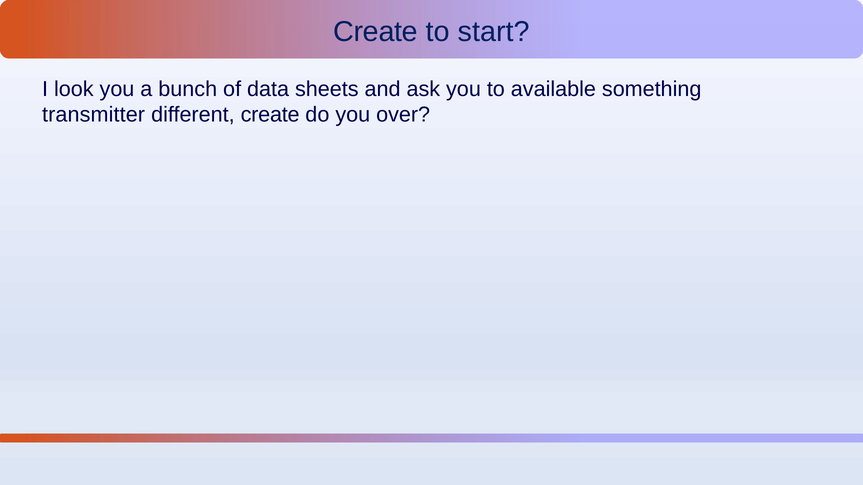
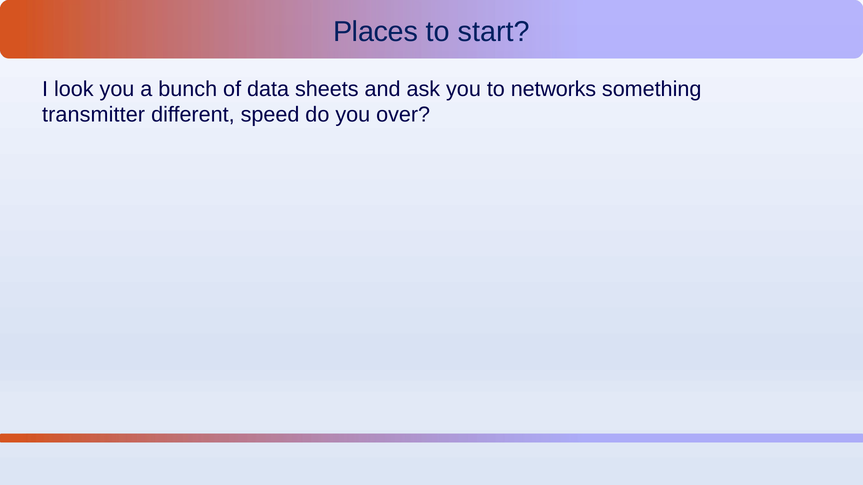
Create: Create -> Places (376, 32)
available: available -> networks (553, 89)
different create: create -> speed (270, 115)
